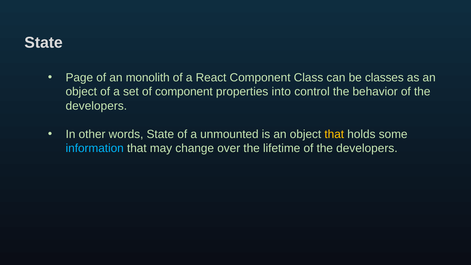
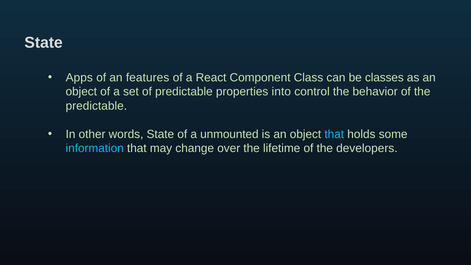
Page: Page -> Apps (79, 78)
monolith: monolith -> features (148, 78)
of component: component -> predictable (184, 92)
developers: developers -> predictable (96, 106)
that colour: yellow -> light blue (334, 134)
